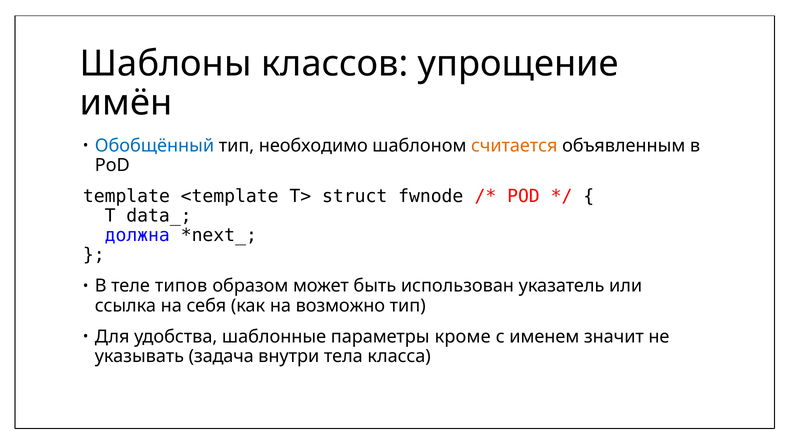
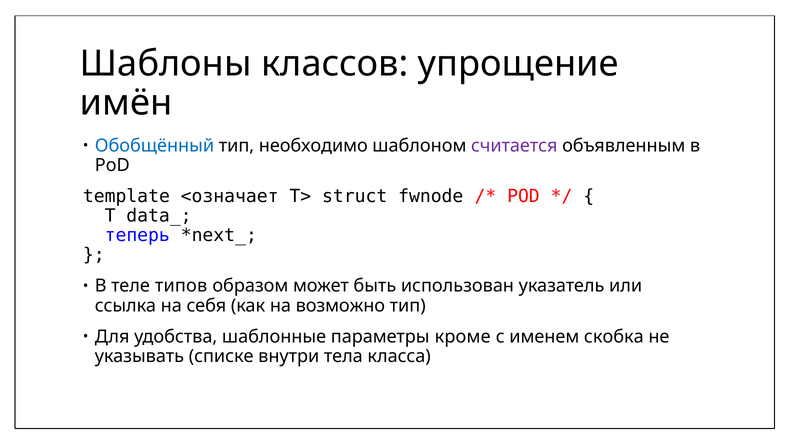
считается colour: orange -> purple (514, 146)
<template: <template -> <означает (230, 197)
должна: должна -> теперь (137, 236)
значит: значит -> скобка (614, 337)
задача: задача -> списке (221, 356)
